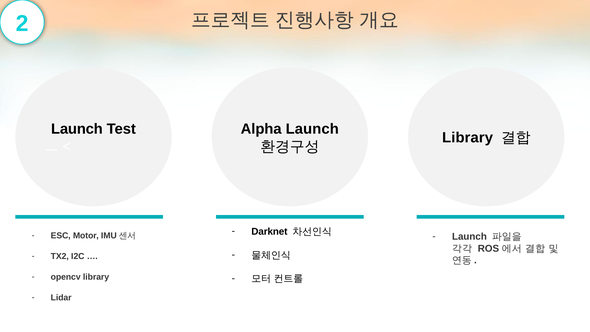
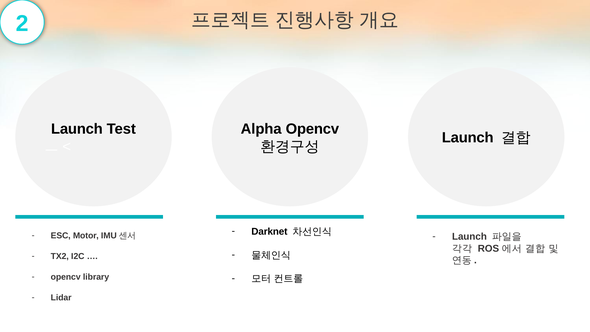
Alpha Launch: Launch -> Opencv (312, 129)
Library: Library -> Launch (468, 138)
